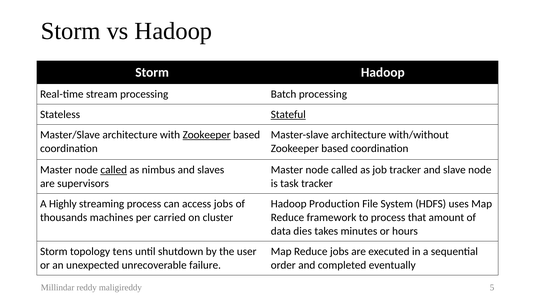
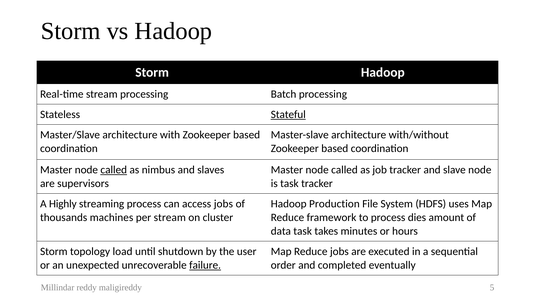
Zookeeper underline: present -> none (207, 135)
per carried: carried -> stream (170, 217)
that: that -> dies (417, 217)
data dies: dies -> task (303, 231)
tens: tens -> load (123, 251)
failure underline: none -> present (205, 265)
